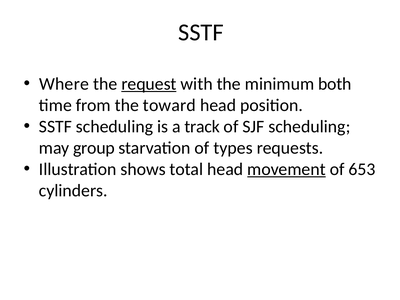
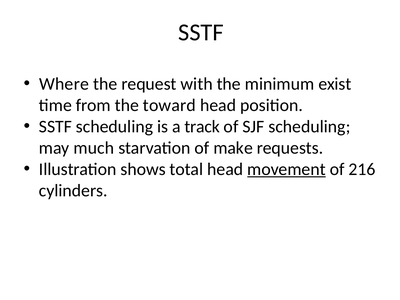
request underline: present -> none (149, 84)
both: both -> exist (335, 84)
group: group -> much (94, 148)
types: types -> make (233, 148)
653: 653 -> 216 (362, 169)
